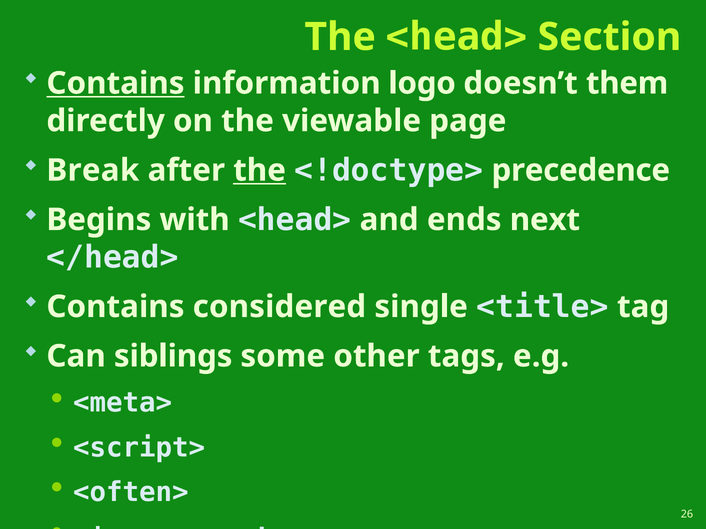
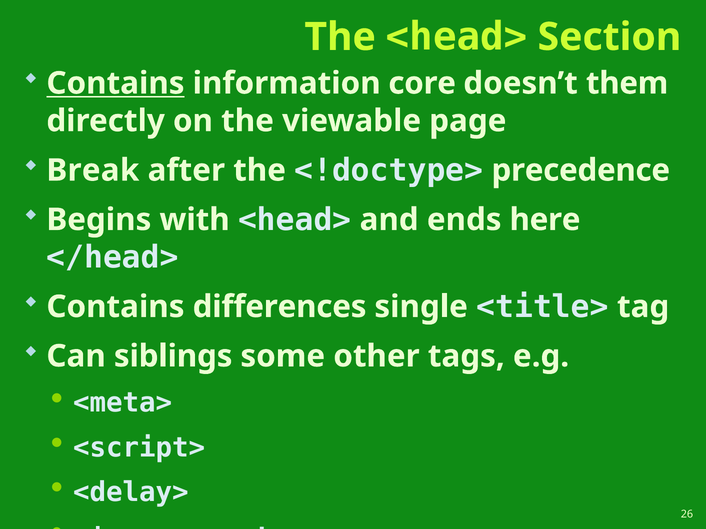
logo: logo -> core (422, 83)
the underline: present -> none (260, 170)
next: next -> here (545, 220)
considered: considered -> differences (280, 307)
<often>: <often> -> <delay> (131, 493)
